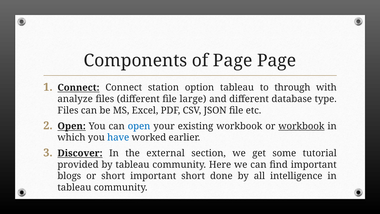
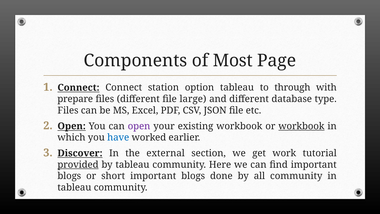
of Page: Page -> Most (233, 61)
analyze: analyze -> prepare (75, 99)
open colour: blue -> purple (139, 126)
some: some -> work (284, 153)
provided underline: none -> present (78, 164)
short: short -> blogs (193, 176)
all intelligence: intelligence -> community (296, 176)
